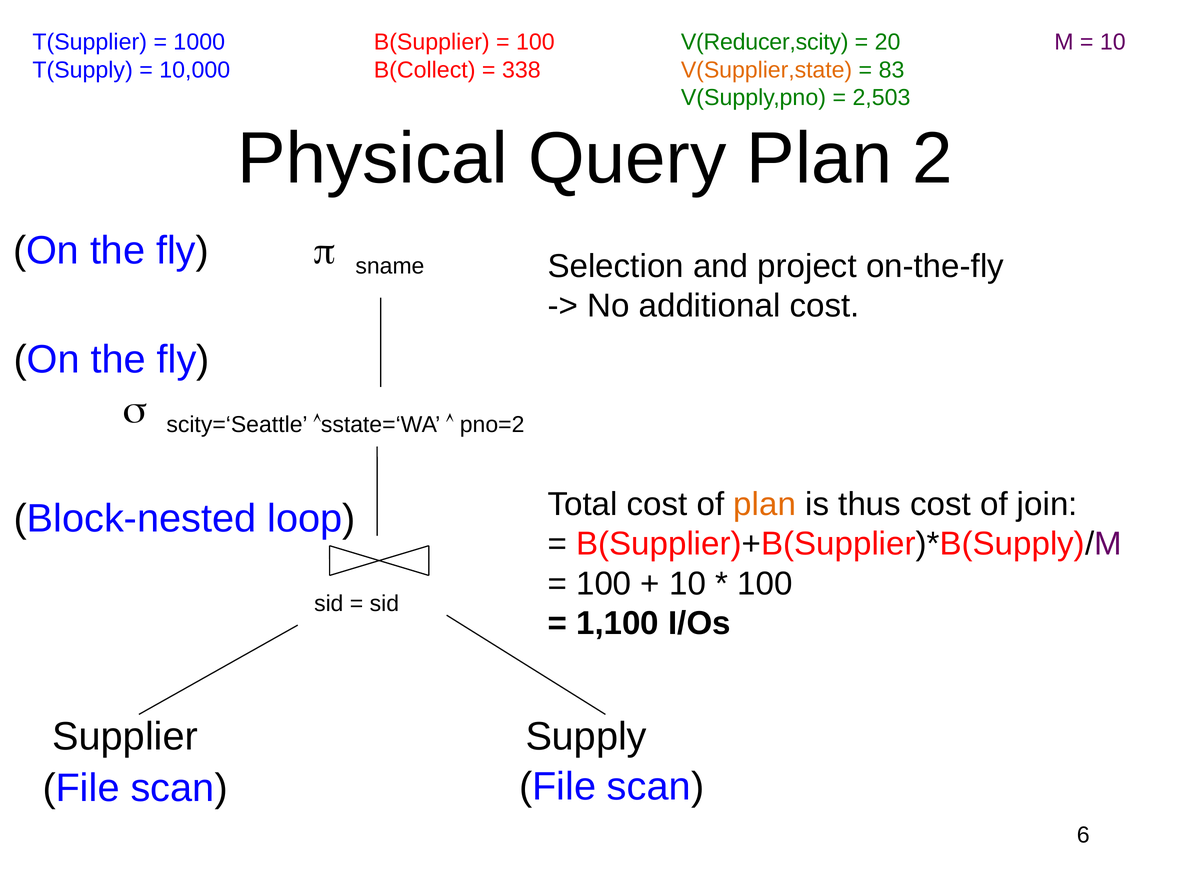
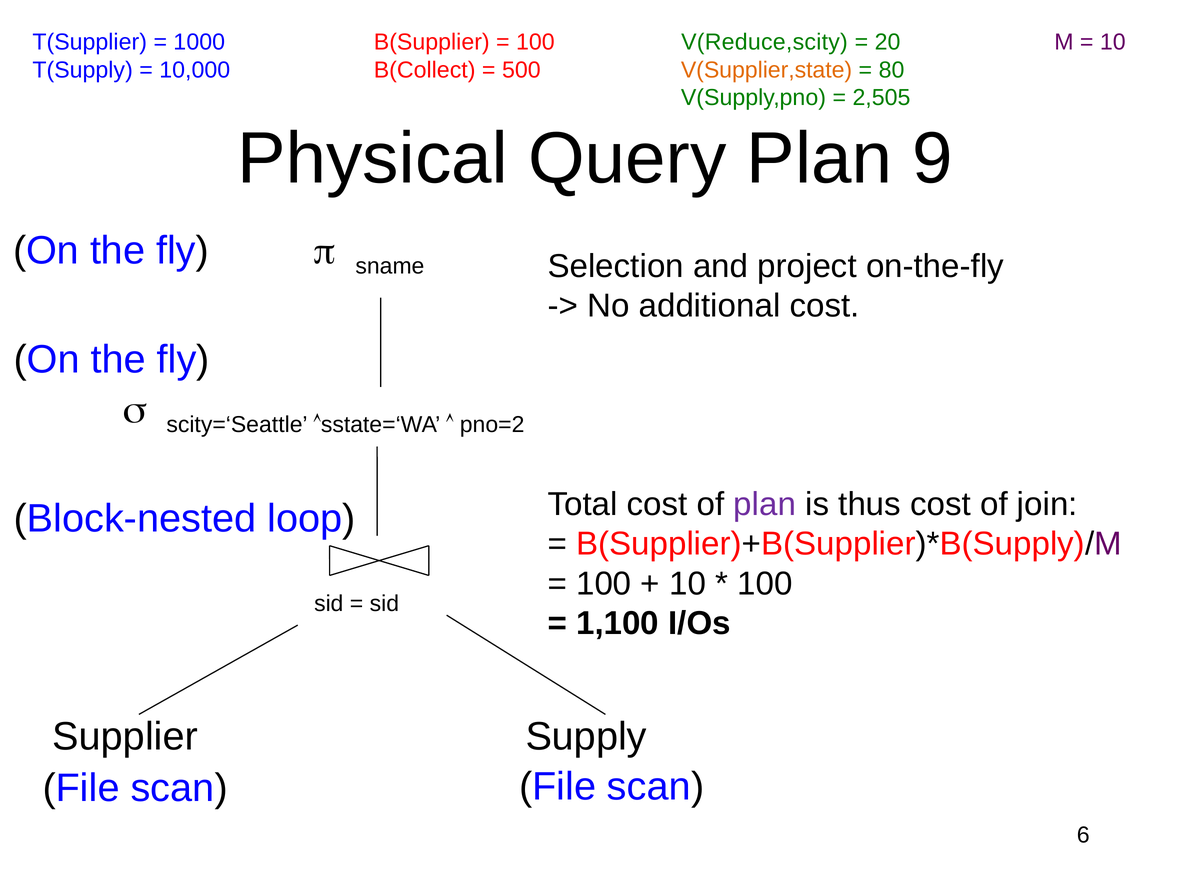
V(Reducer,scity: V(Reducer,scity -> V(Reduce,scity (764, 42)
338: 338 -> 500 (521, 70)
83: 83 -> 80 (892, 70)
2,503: 2,503 -> 2,505 (881, 98)
2: 2 -> 9 (933, 159)
plan colour: orange -> purple (765, 504)
